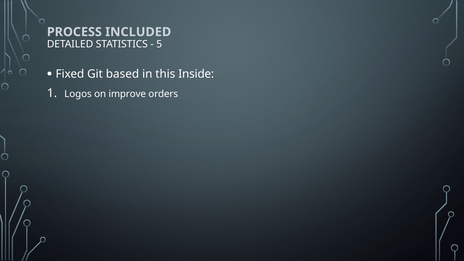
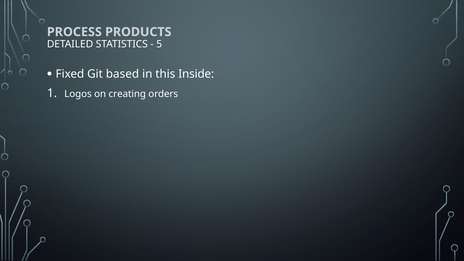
INCLUDED: INCLUDED -> PRODUCTS (138, 32)
improve: improve -> creating (127, 94)
